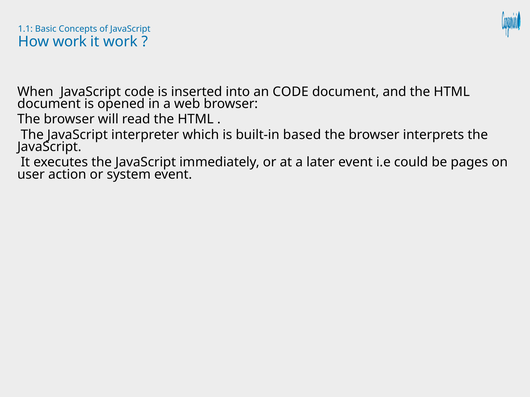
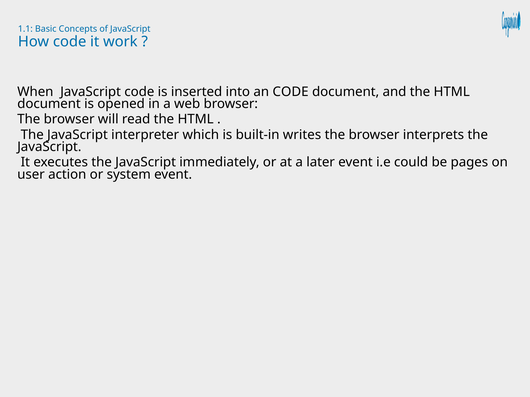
How work: work -> code (70, 42)
based: based -> writes (302, 135)
